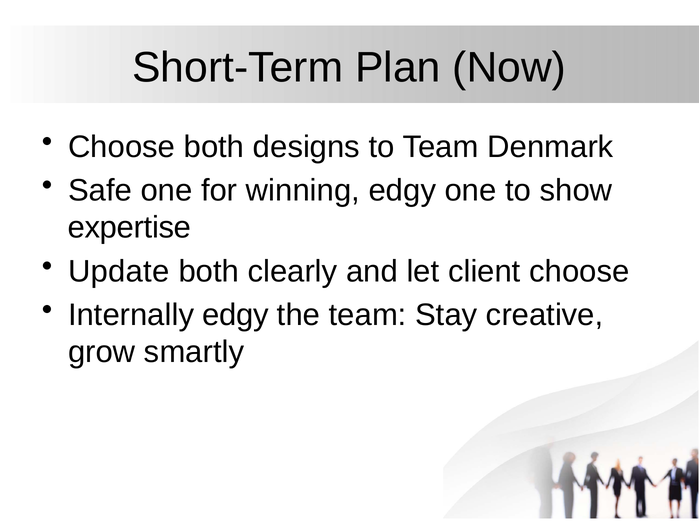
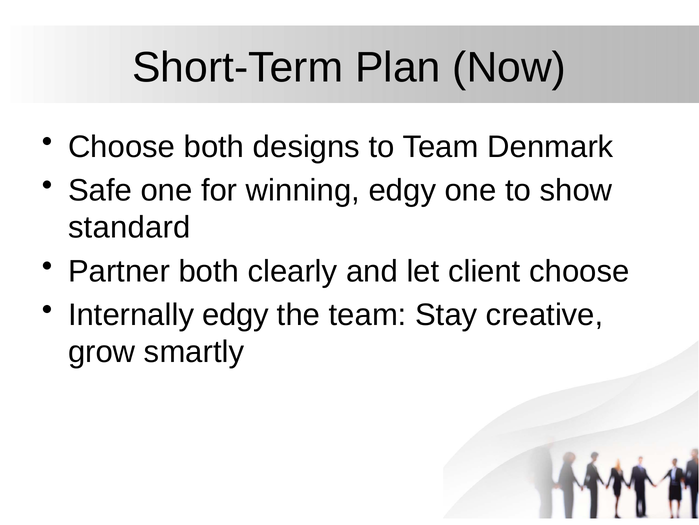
expertise: expertise -> standard (129, 227)
Update: Update -> Partner (119, 271)
